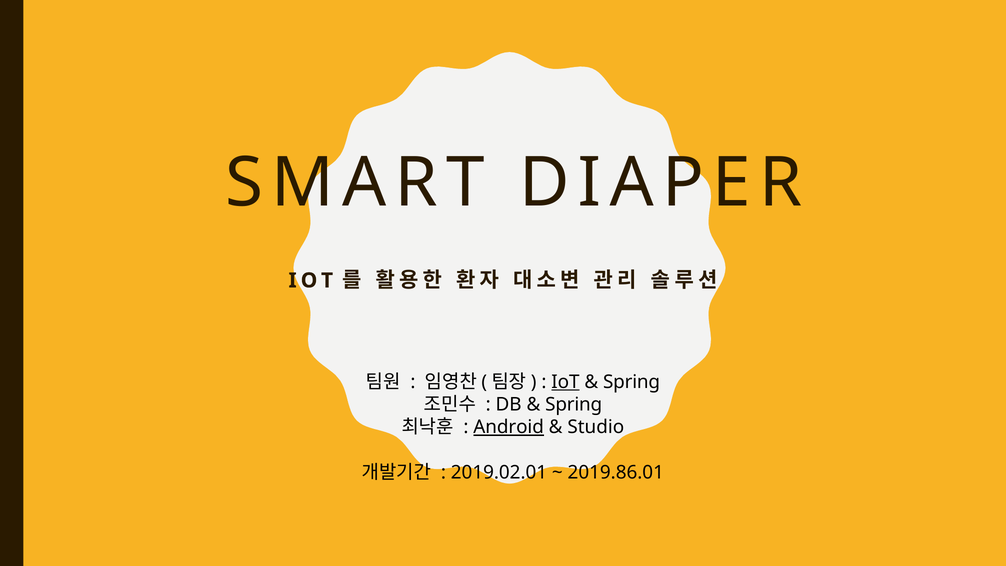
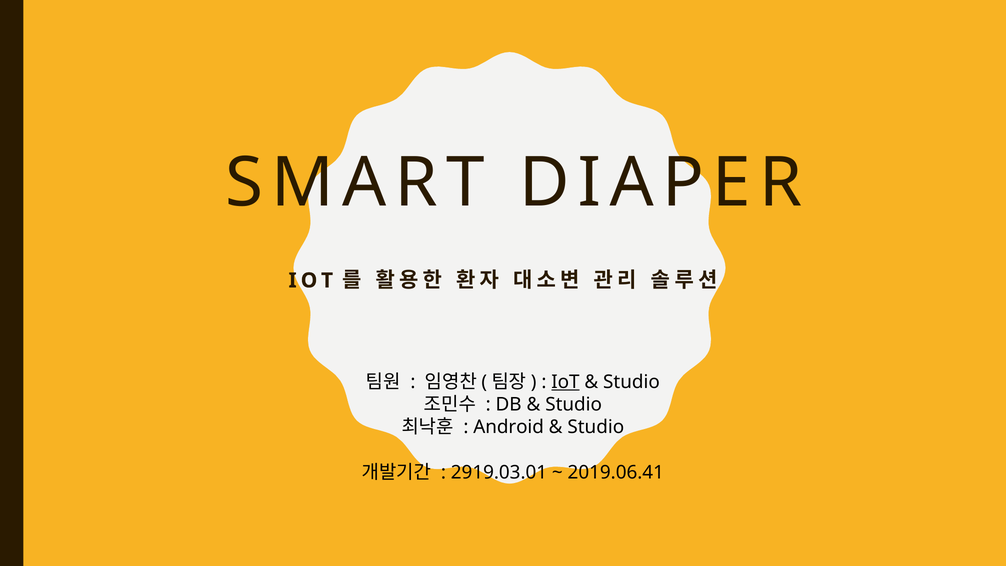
Spring: Spring -> Studio (631, 382)
Spring: Spring -> Studio (574, 404)
Android underline: present -> none (509, 427)
2019.02.01: 2019.02.01 -> 2919.03.01 (499, 472)
2019.86.01: 2019.86.01 -> 2019.06.41 (616, 472)
